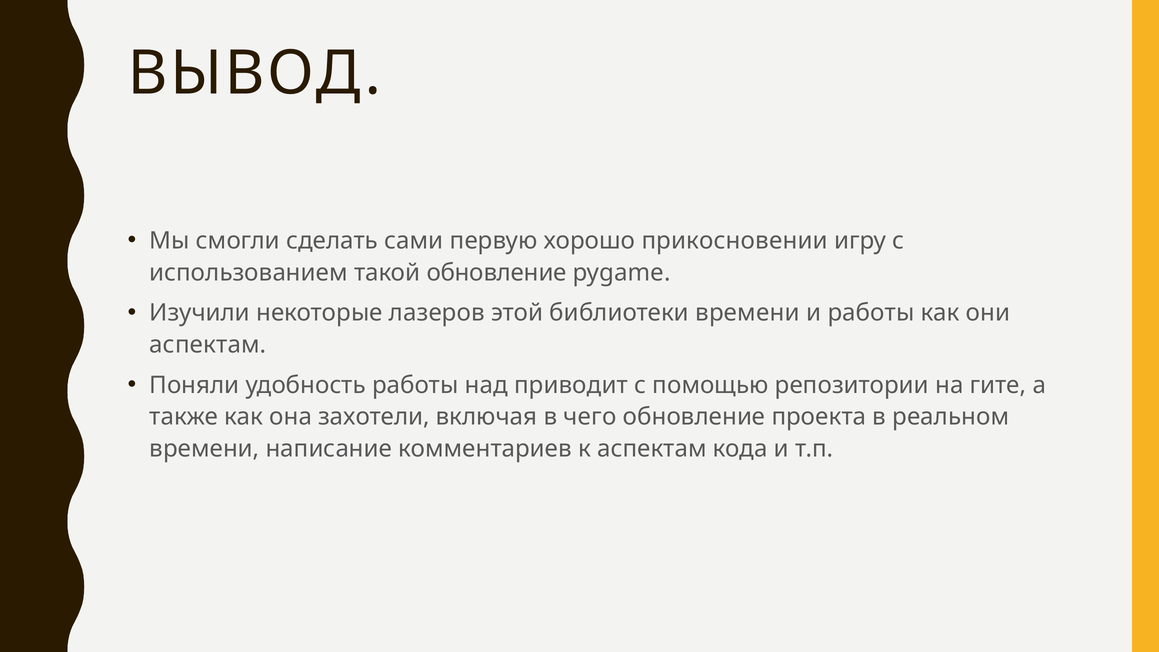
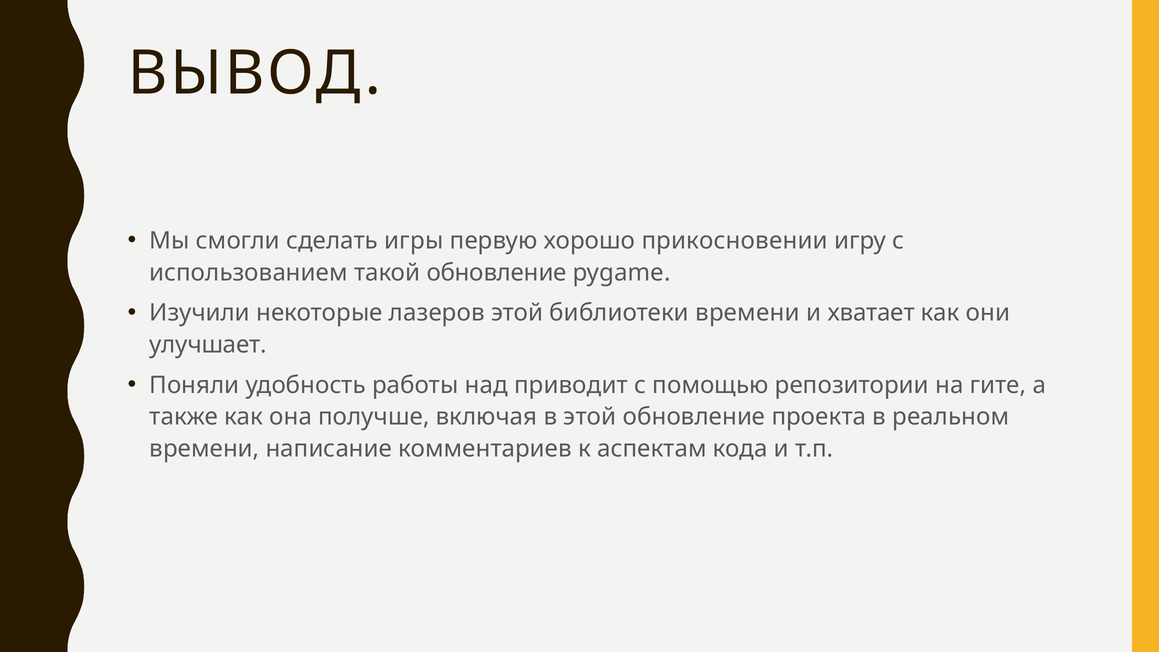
сами: сами -> игры (414, 241)
и работы: работы -> хватает (871, 313)
аспектам: аспектам -> улучшает (208, 345)
захотели: захотели -> получше (374, 417)
в чего: чего -> этой (590, 417)
